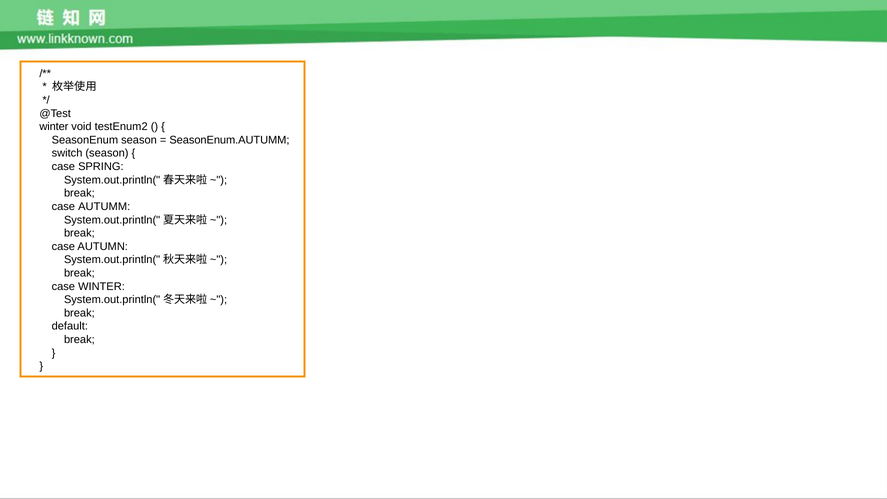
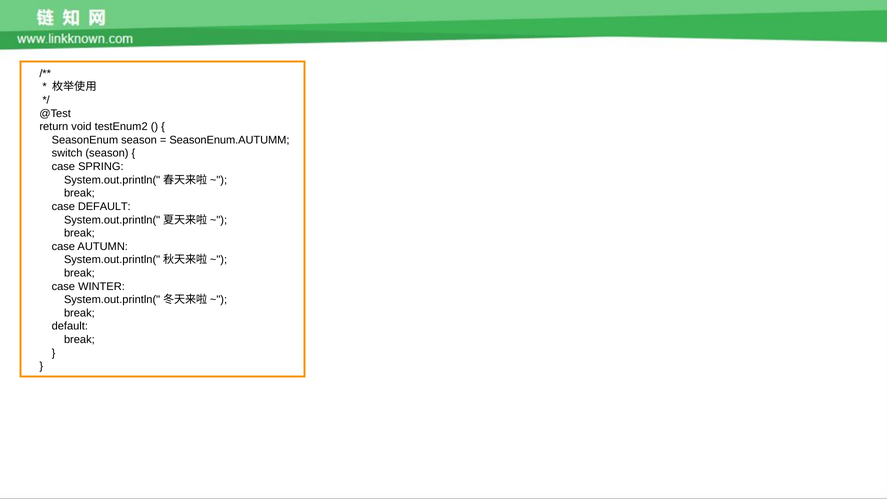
winter: winter -> return (54, 127)
case AUTUMM: AUTUMM -> DEFAULT (104, 207)
